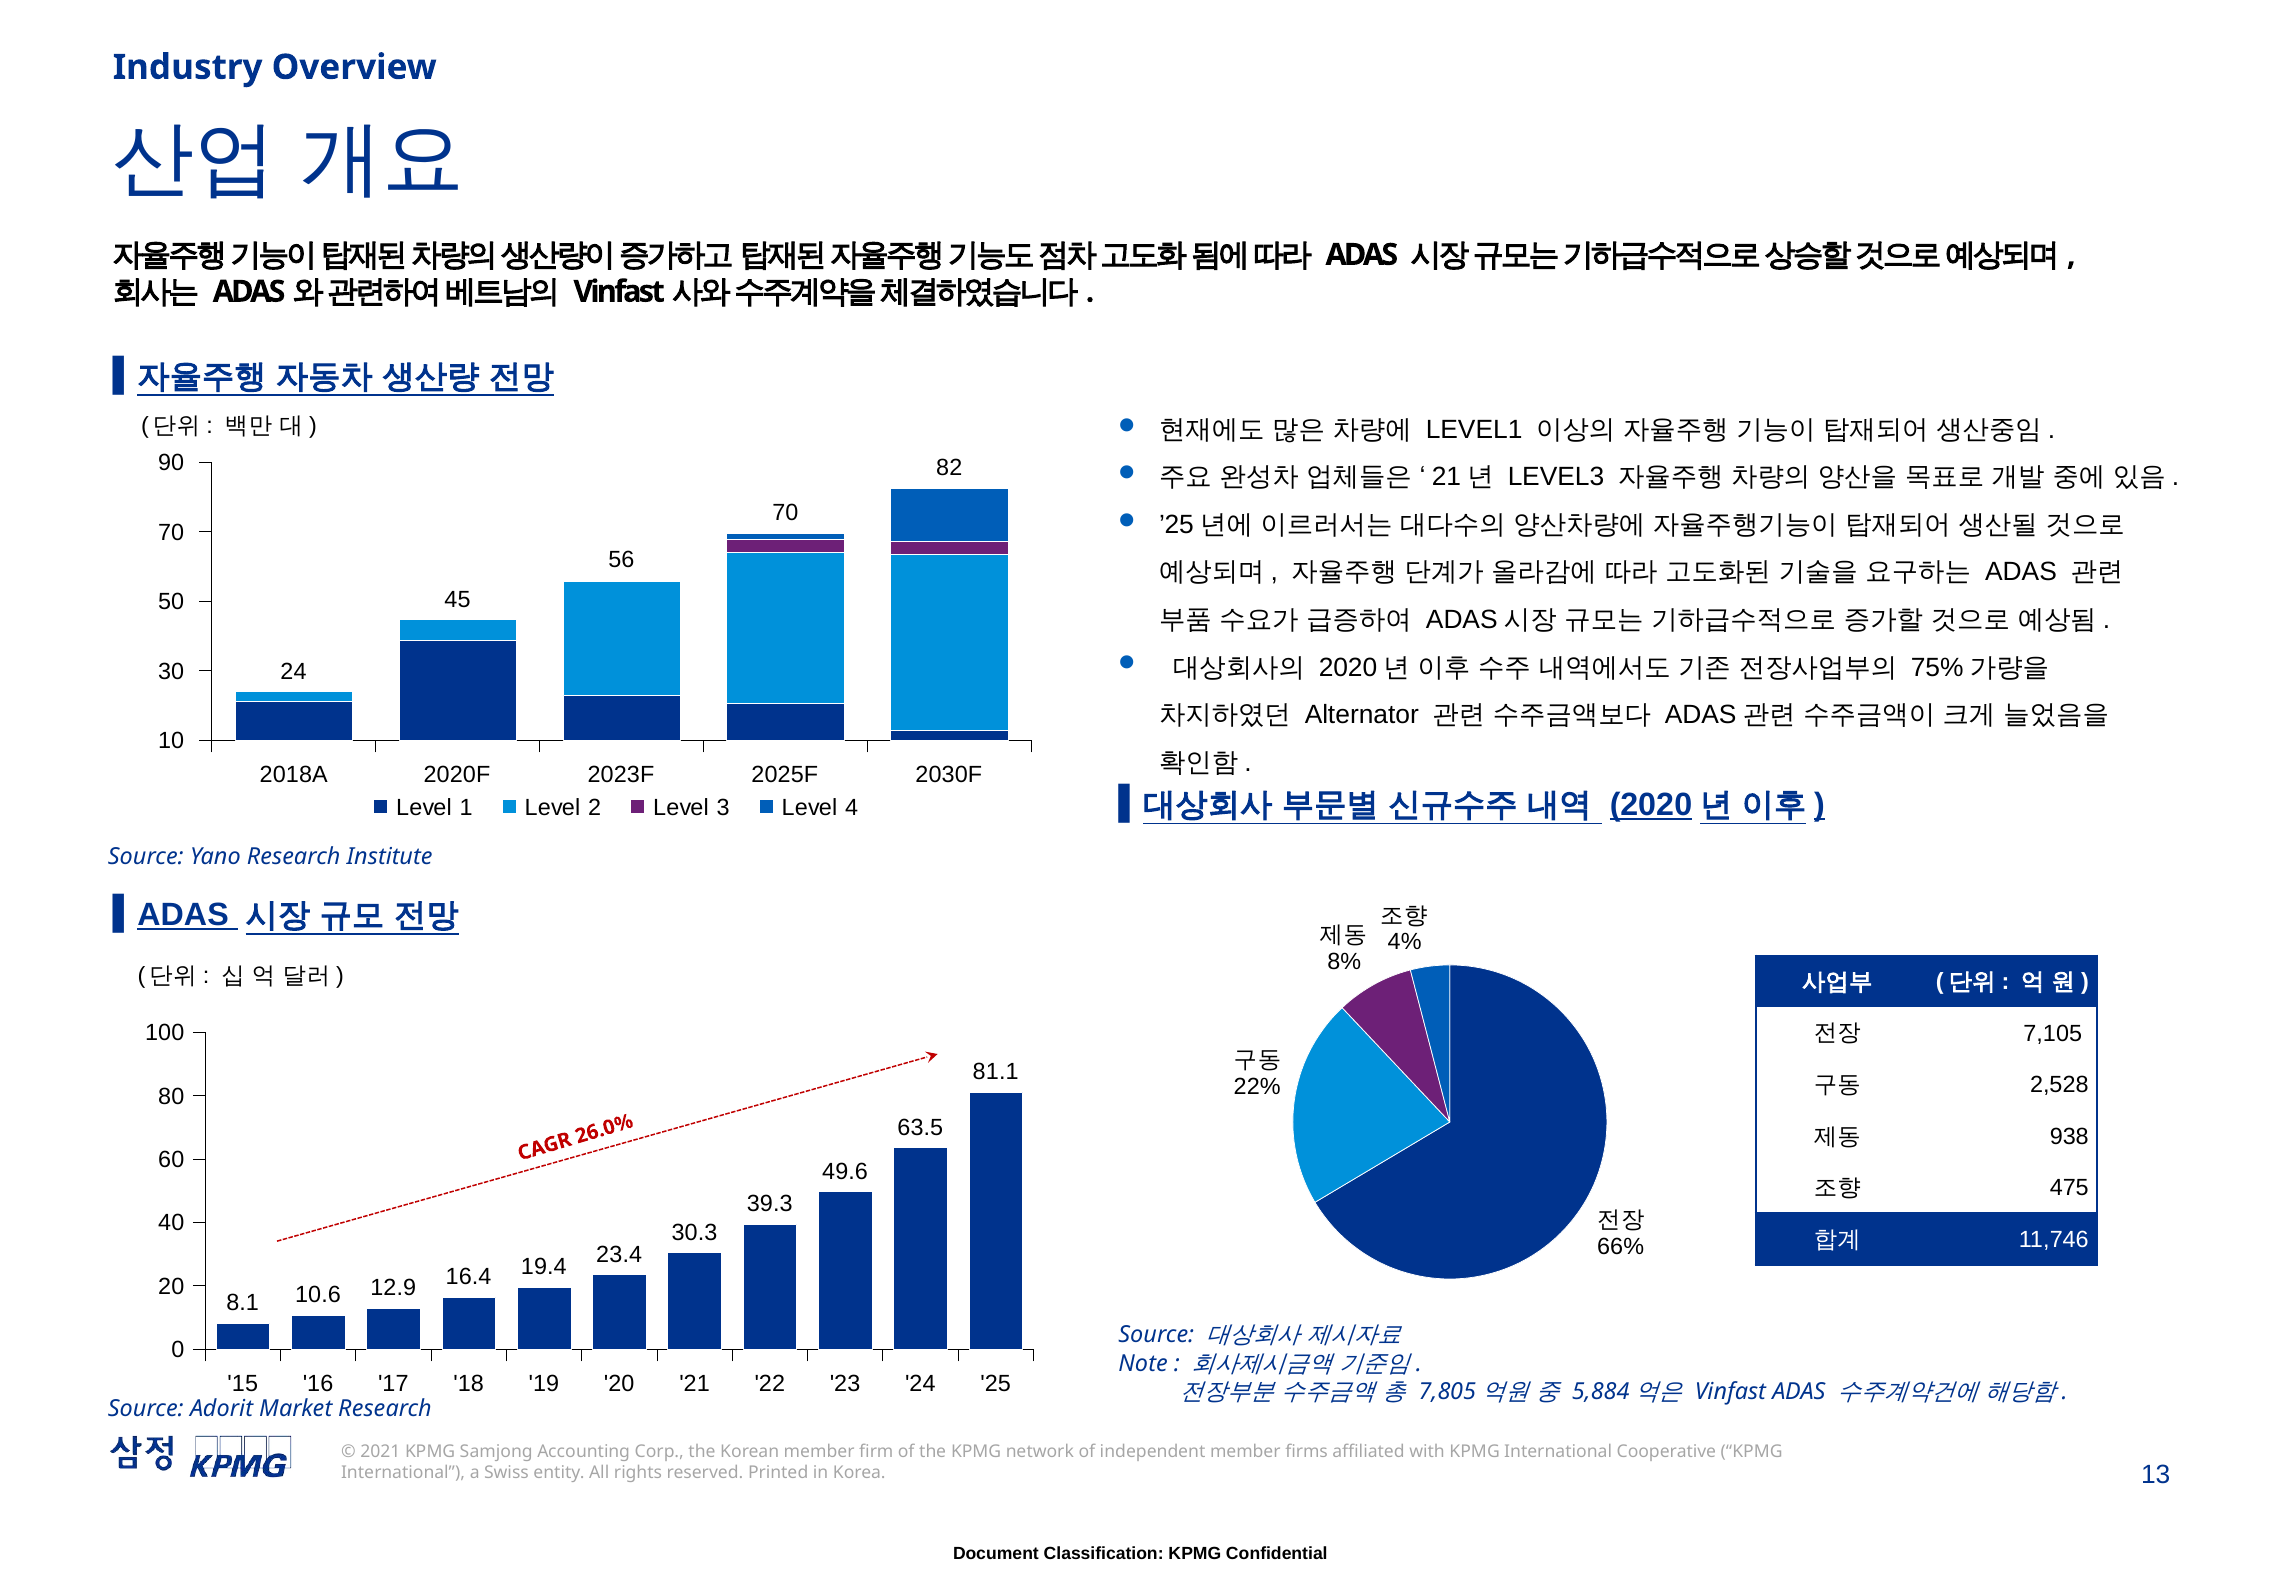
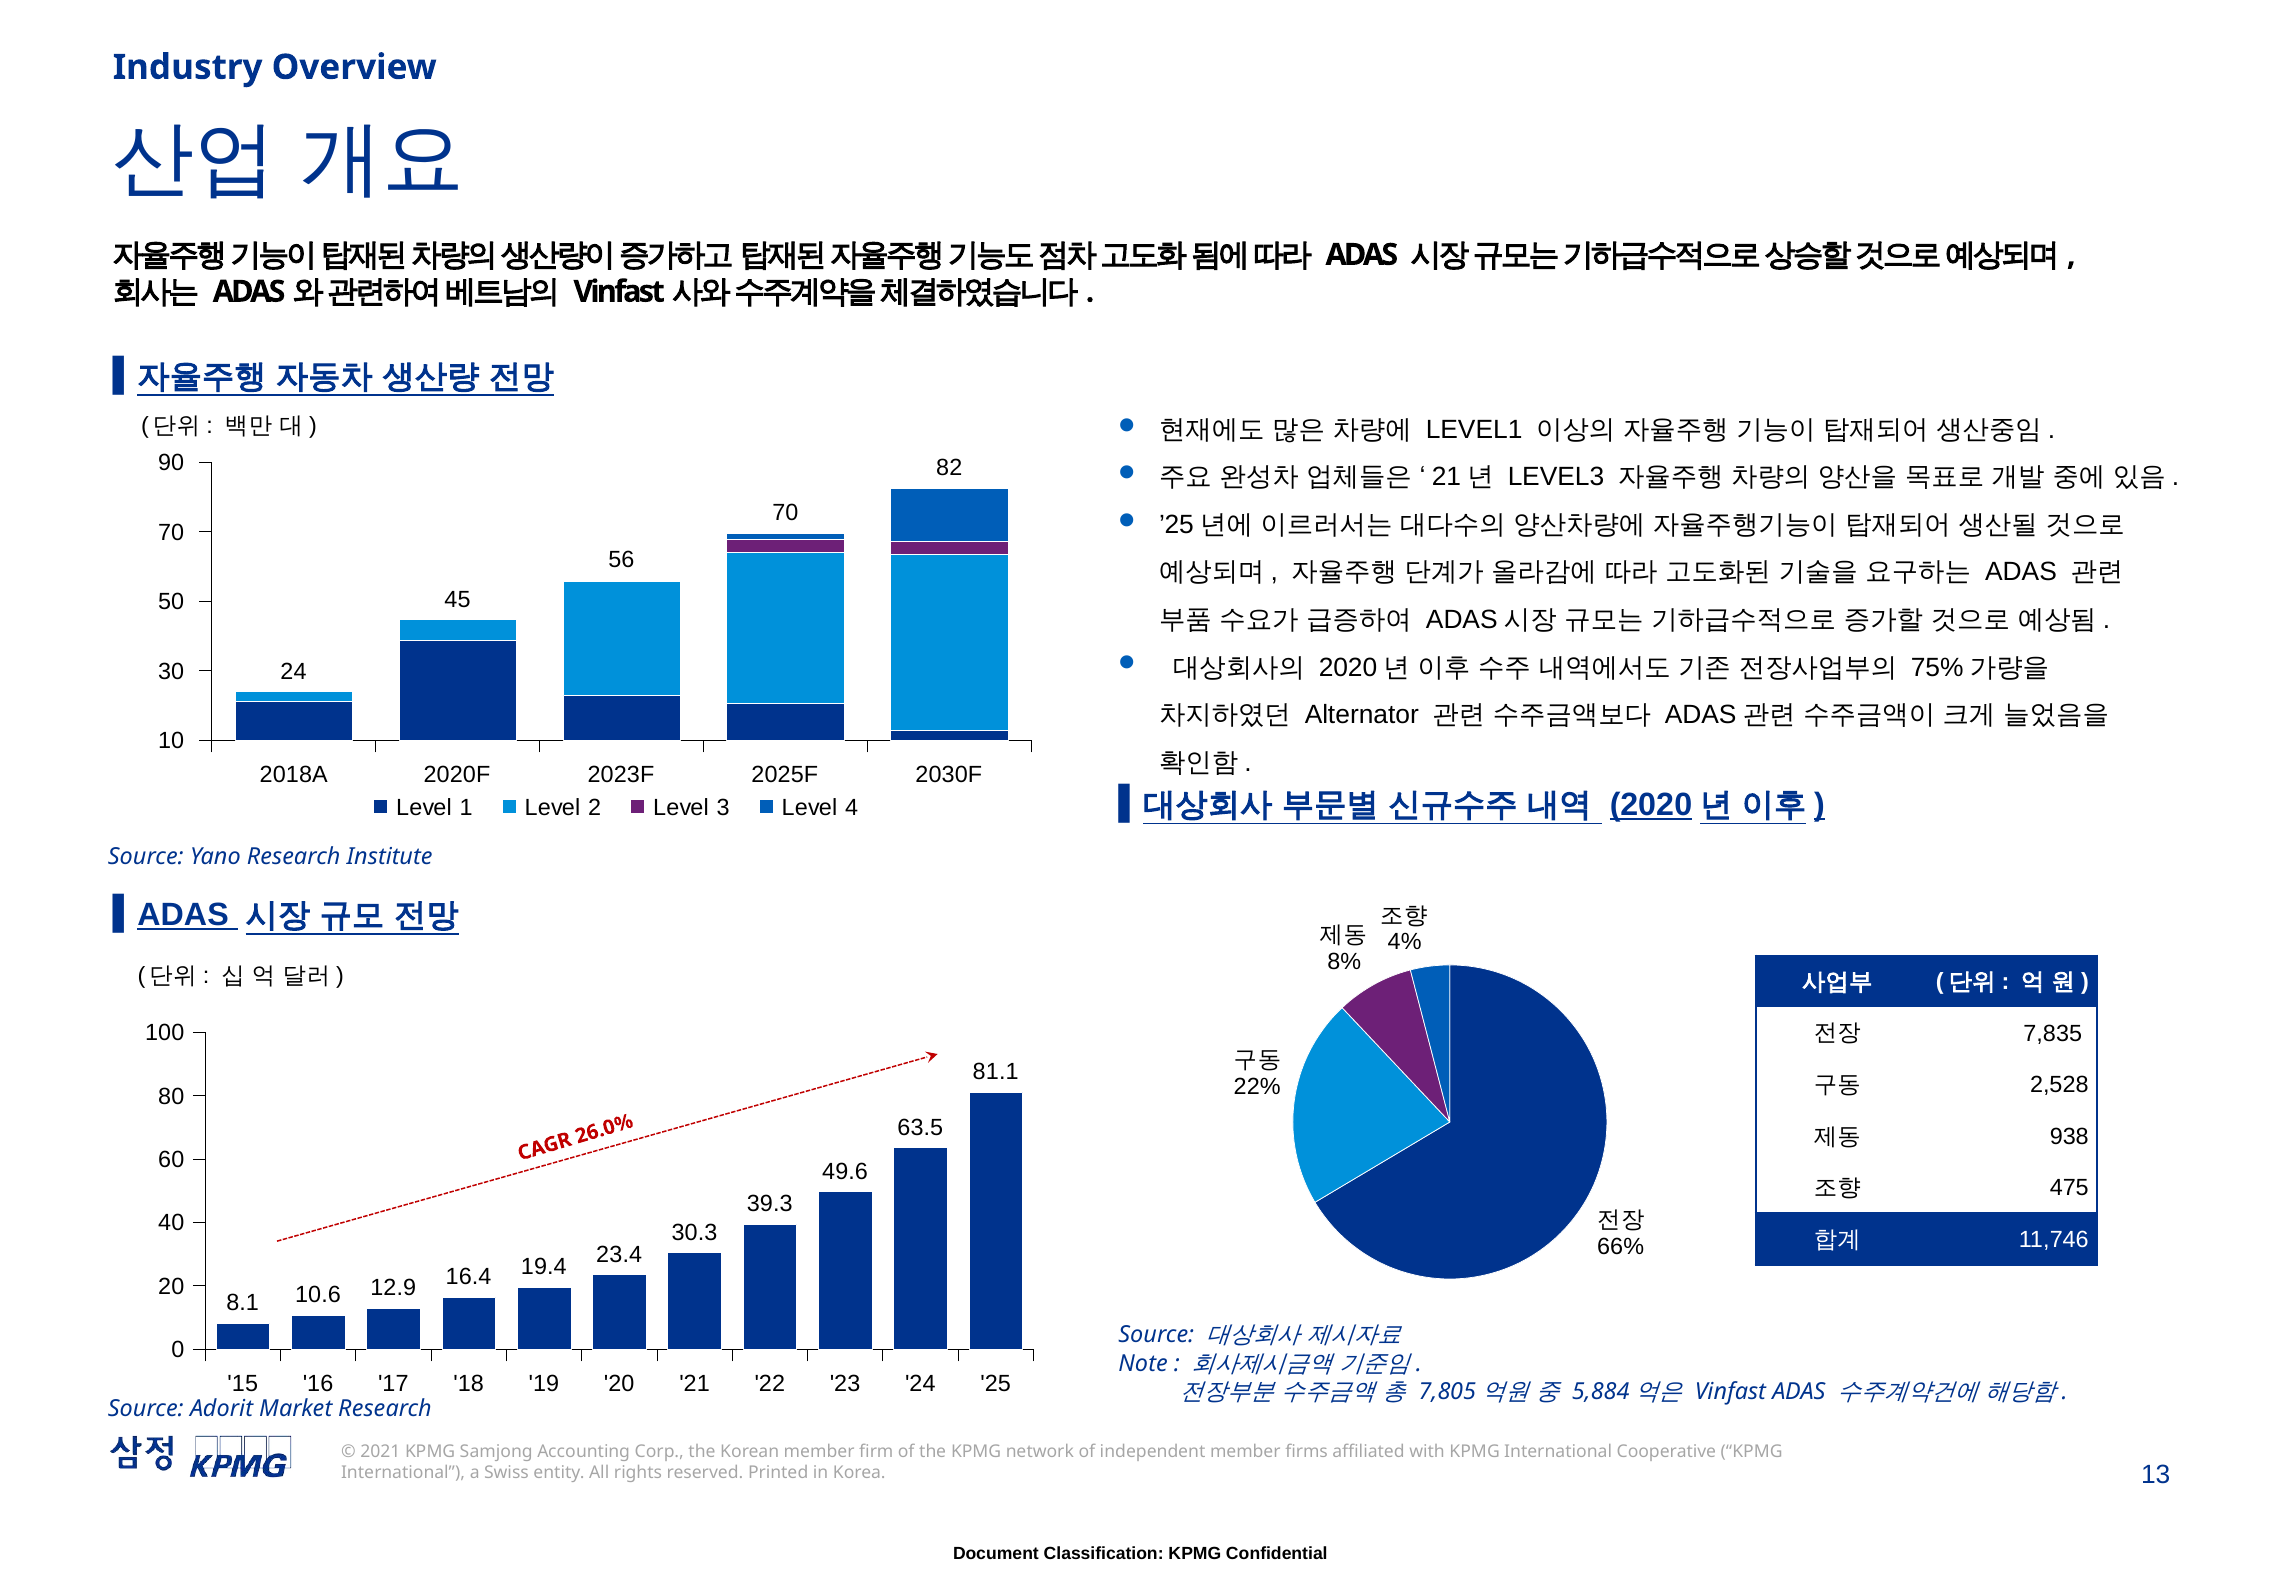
7,105: 7,105 -> 7,835 (2053, 1033)
